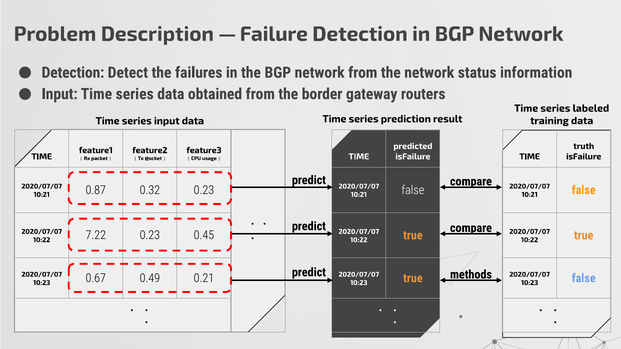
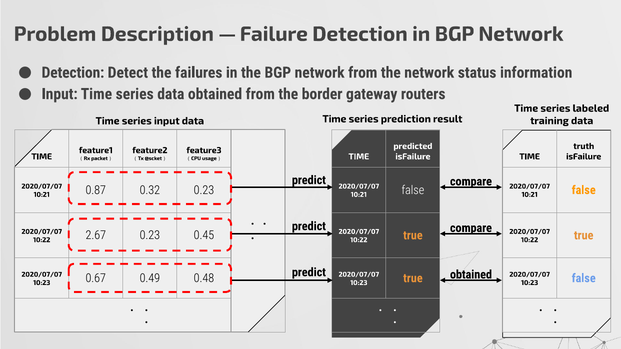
7.22: 7.22 -> 2.67 (96, 236)
methods: methods -> obtained (471, 275)
0.21: 0.21 -> 0.48 (204, 278)
